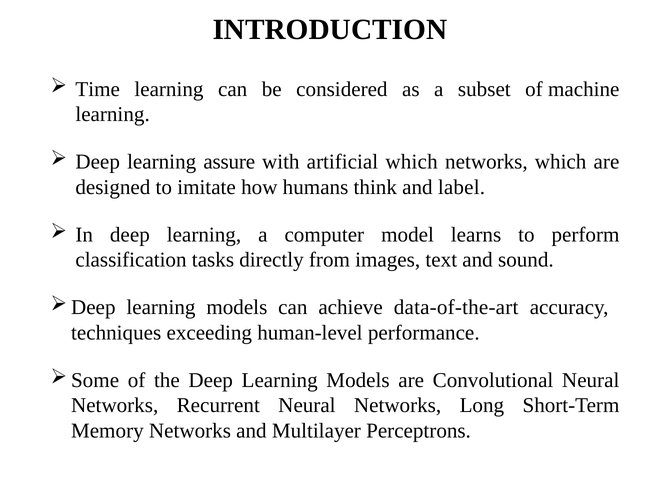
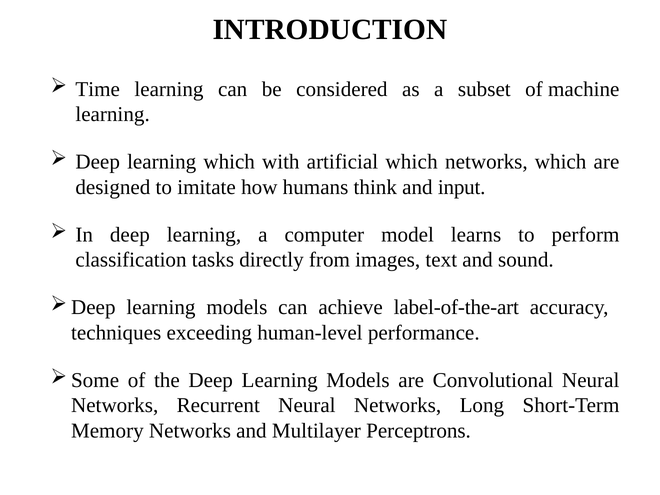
learning assure: assure -> which (229, 162)
label: label -> input (462, 187)
data-of-the-art: data-of-the-art -> label-of-the-art (456, 307)
